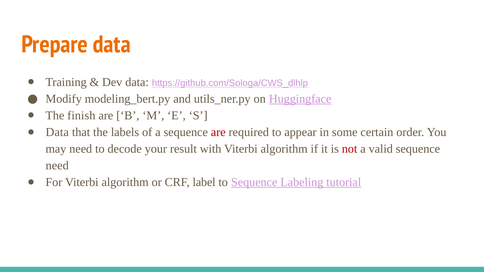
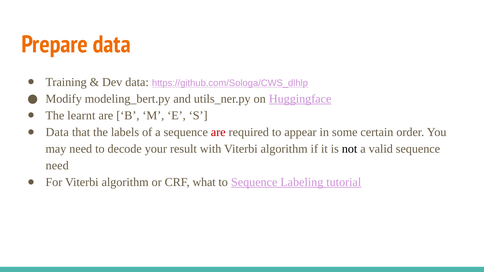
finish: finish -> learnt (81, 116)
not colour: red -> black (350, 149)
label: label -> what (204, 182)
